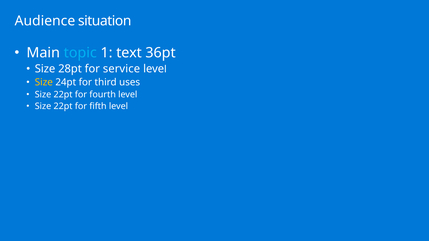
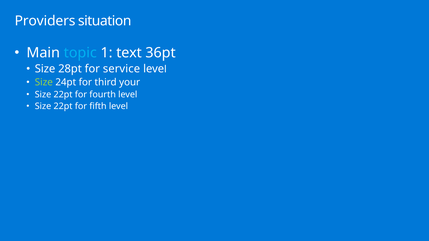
Audience: Audience -> Providers (45, 21)
Size colour: yellow -> light green (44, 82)
uses: uses -> your (130, 82)
